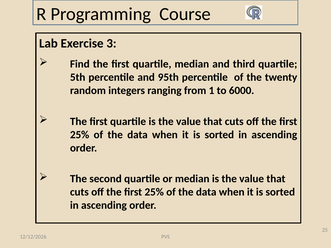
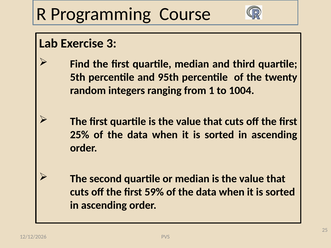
6000: 6000 -> 1004 (242, 91)
25%: 25% -> 59% (154, 192)
